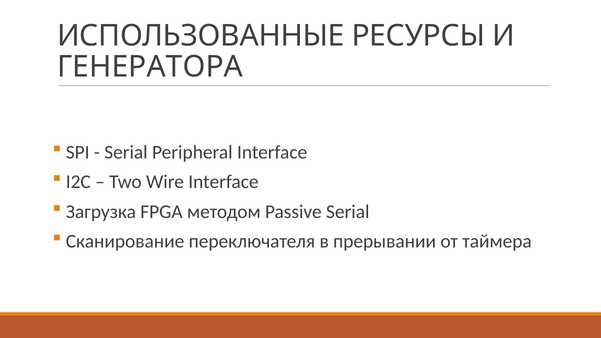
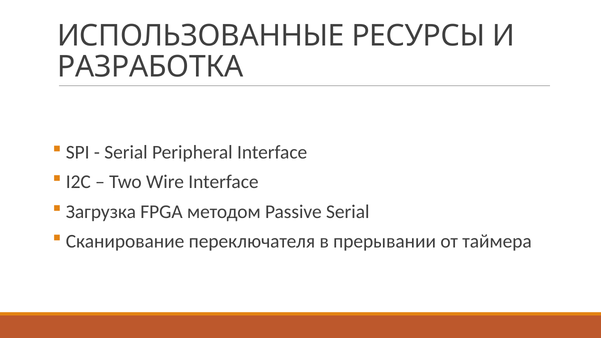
ГЕНЕРАТОРА: ГЕНЕРАТОРА -> РАЗРАБОТКА (150, 67)
